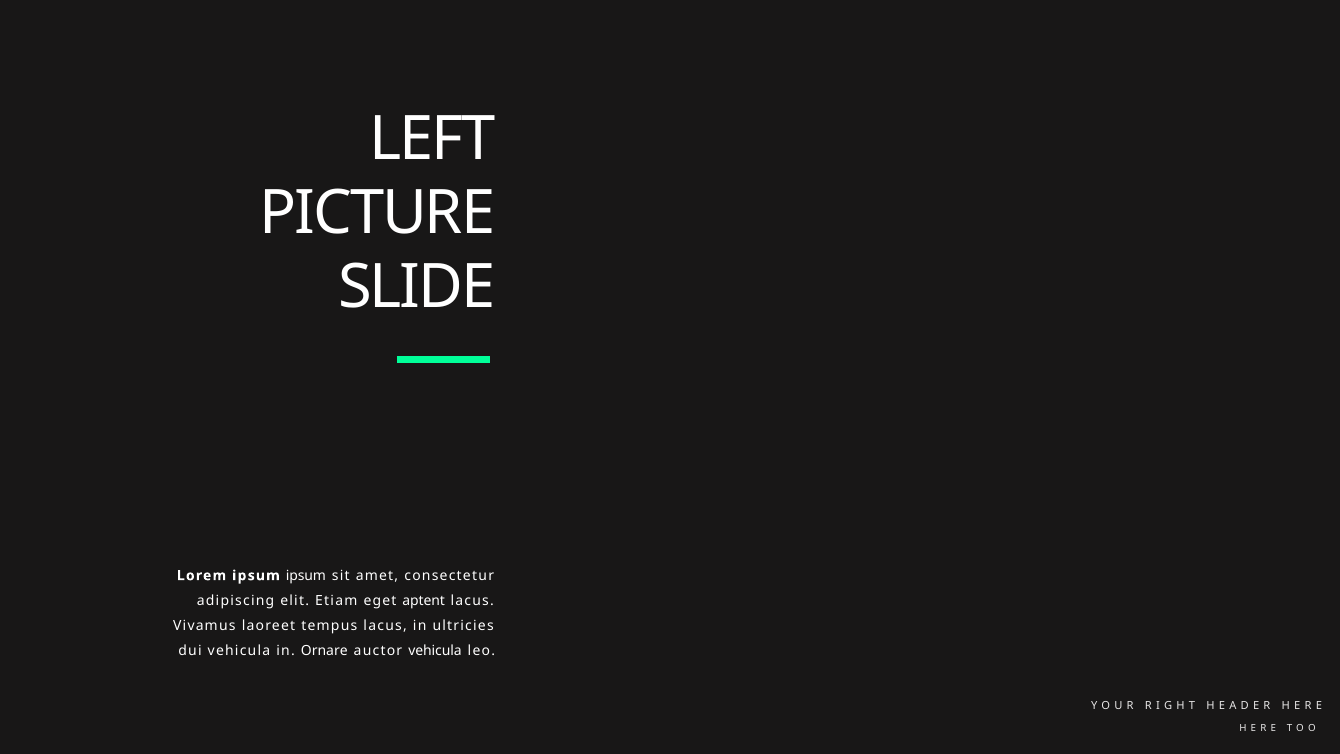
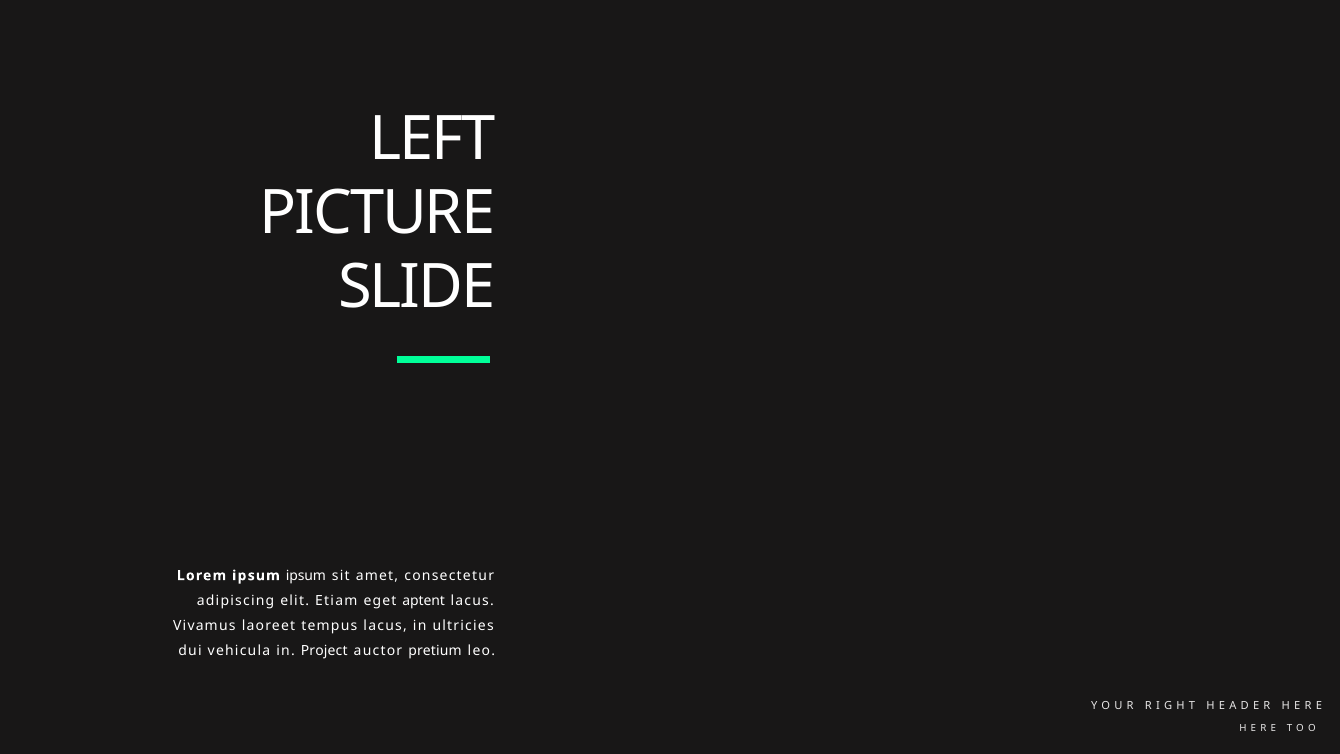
Ornare: Ornare -> Project (324, 651)
auctor vehicula: vehicula -> pretium (435, 651)
